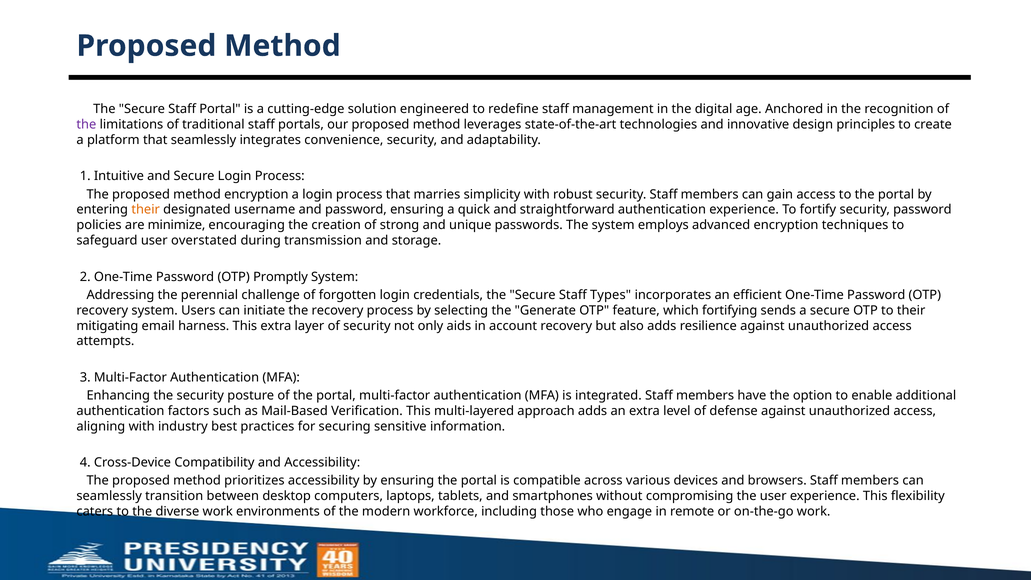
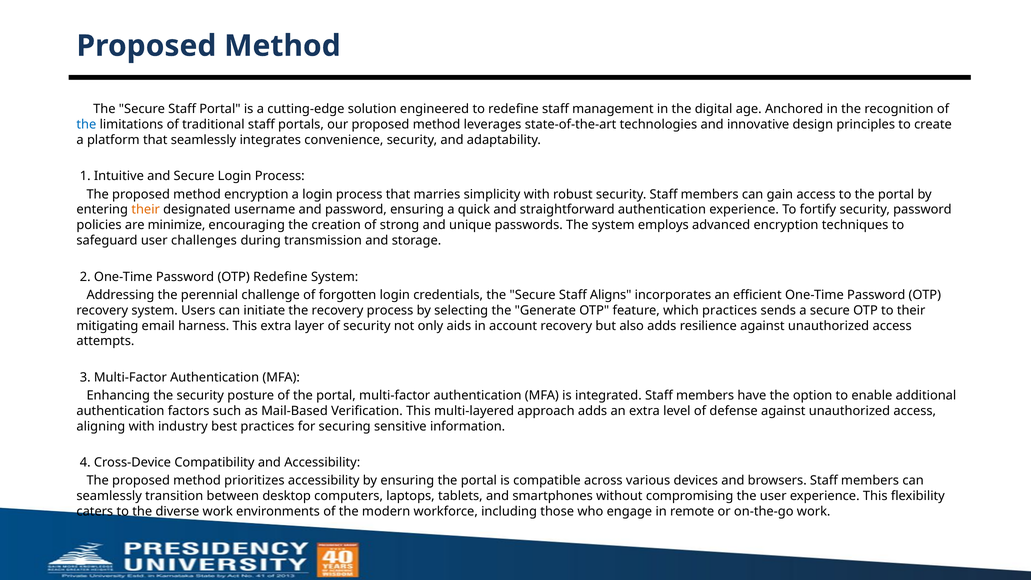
the colour: purple -> blue (86, 125)
overstated: overstated -> challenges (204, 241)
OTP Promptly: Promptly -> Redefine (280, 277)
Types: Types -> Aligns (611, 295)
which fortifying: fortifying -> practices (730, 310)
